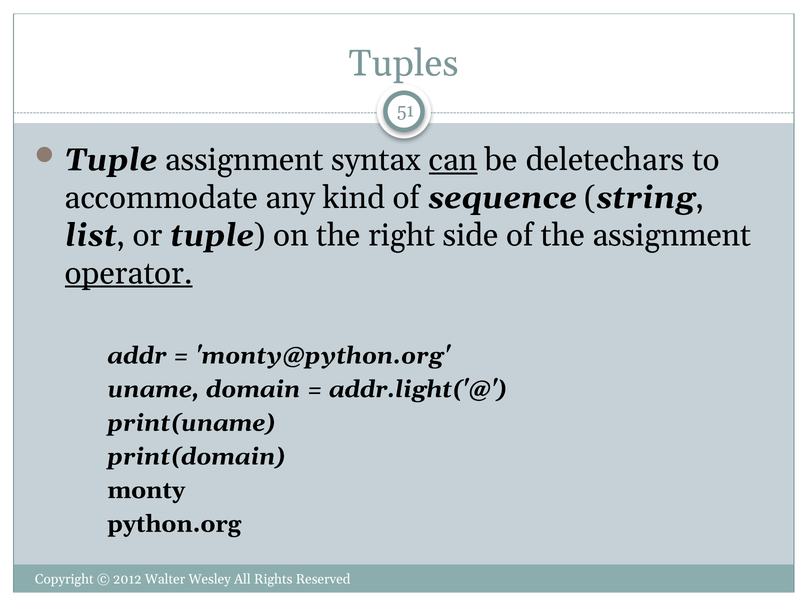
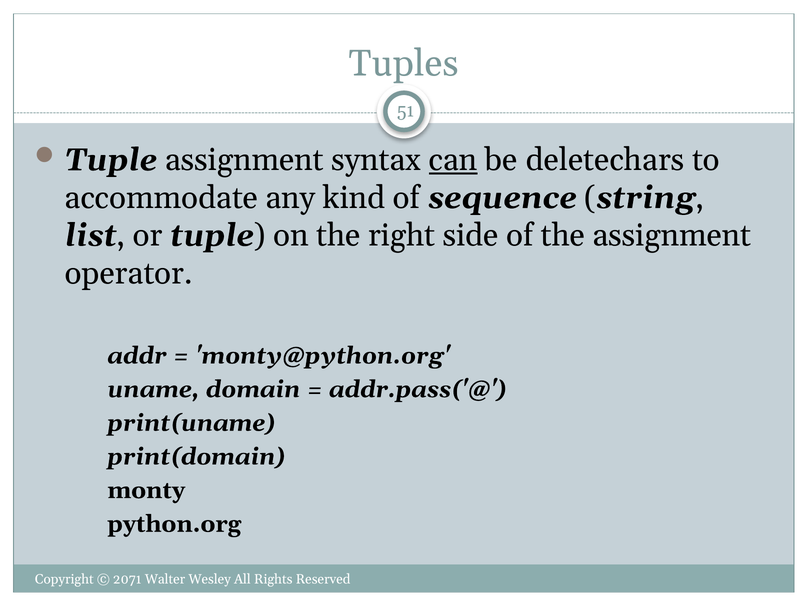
operator underline: present -> none (129, 273)
addr.light('@: addr.light('@ -> addr.pass('@ (418, 389)
2012: 2012 -> 2071 (127, 579)
